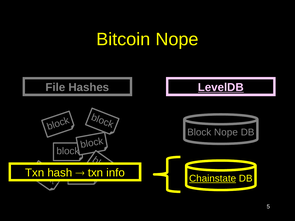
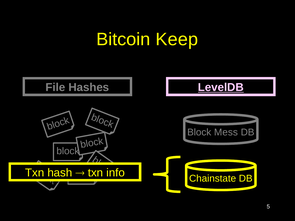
Bitcoin Nope: Nope -> Keep (177, 39)
Block Nope: Nope -> Mess (226, 132)
Chainstate underline: present -> none (213, 179)
